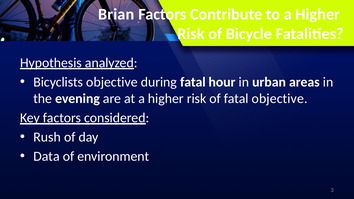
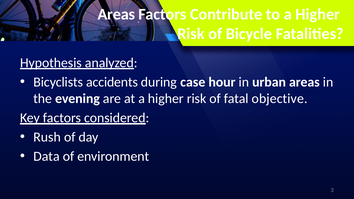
Brian: Brian -> Areas (116, 14)
Bicyclists objective: objective -> accidents (112, 82)
during fatal: fatal -> case (193, 82)
